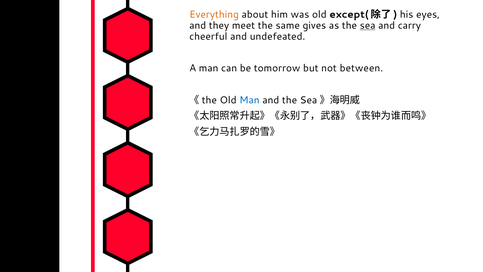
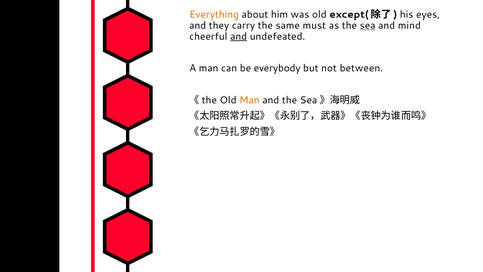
meet: meet -> carry (244, 25)
gives: gives -> must (314, 25)
carry: carry -> mind (409, 25)
and underline: none -> present (239, 36)
tomorrow: tomorrow -> everybody (277, 68)
Man colour: blue -> orange (249, 100)
